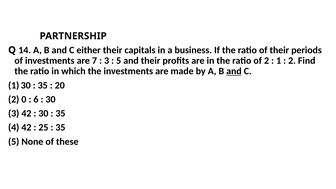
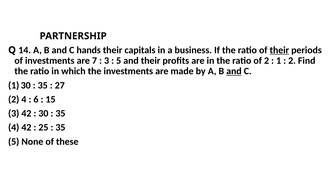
either: either -> hands (89, 50)
their underline: none -> present (279, 50)
20: 20 -> 27 (60, 85)
2 0: 0 -> 4 (24, 99)
30: 30 -> 15 (51, 99)
